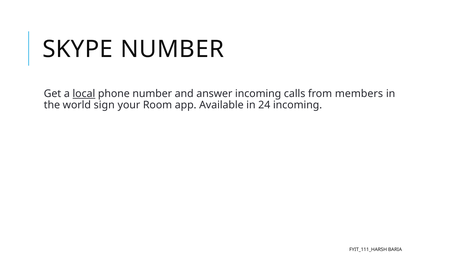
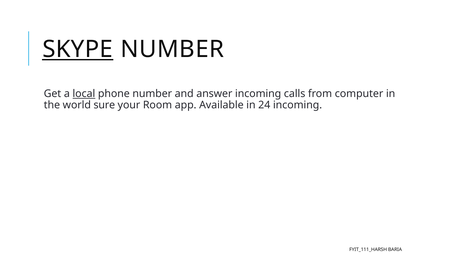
SKYPE underline: none -> present (78, 49)
members: members -> computer (359, 94)
sign: sign -> sure (104, 105)
